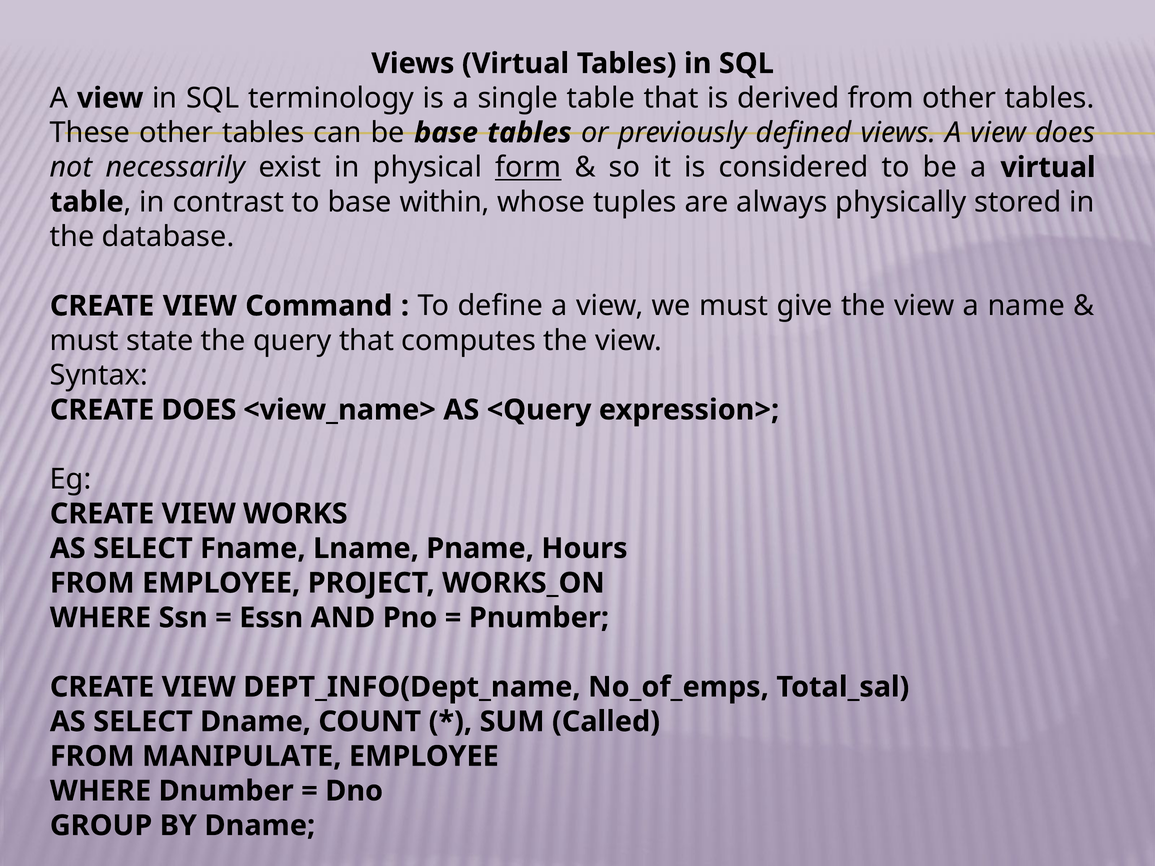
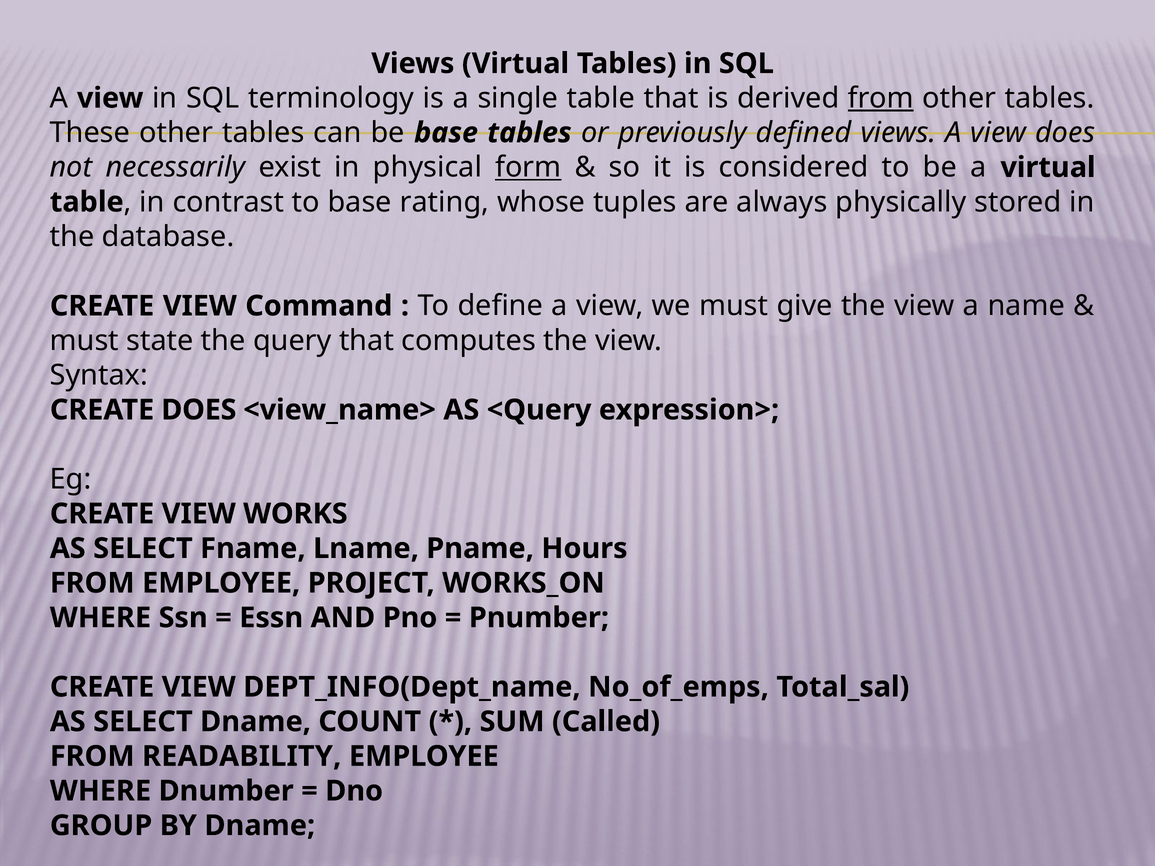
from underline: none -> present (881, 98)
within: within -> rating (444, 202)
MANIPULATE: MANIPULATE -> READABILITY (242, 756)
